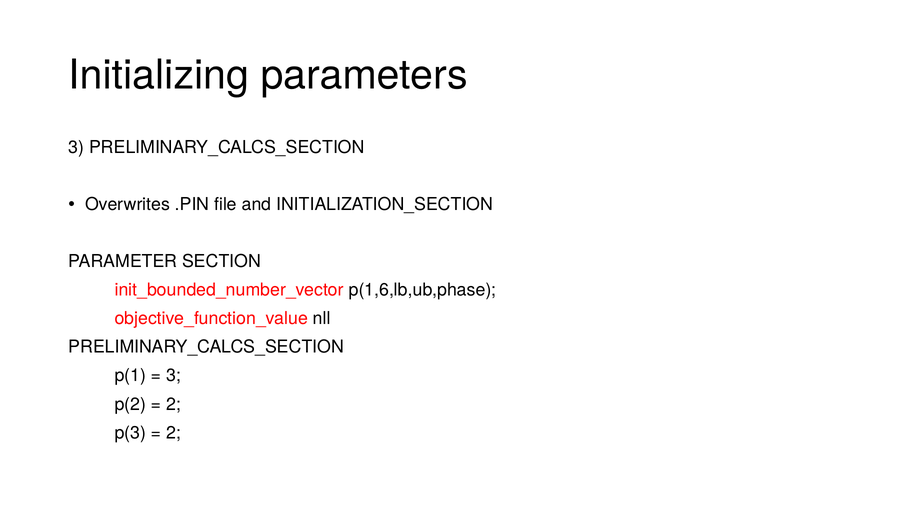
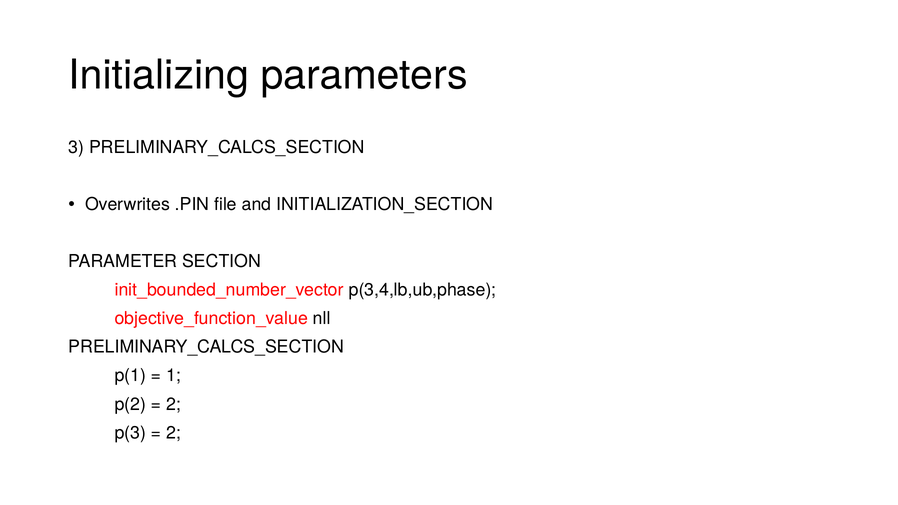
p(1,6,lb,ub,phase: p(1,6,lb,ub,phase -> p(3,4,lb,ub,phase (423, 290)
3: 3 -> 1 (174, 376)
